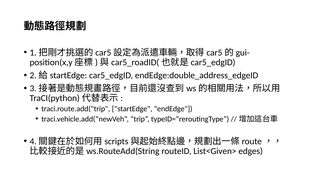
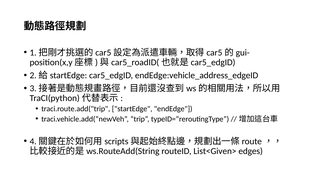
endEdge:double_address_edgeID: endEdge:double_address_edgeID -> endEdge:vehicle_address_edgeID (197, 76)
